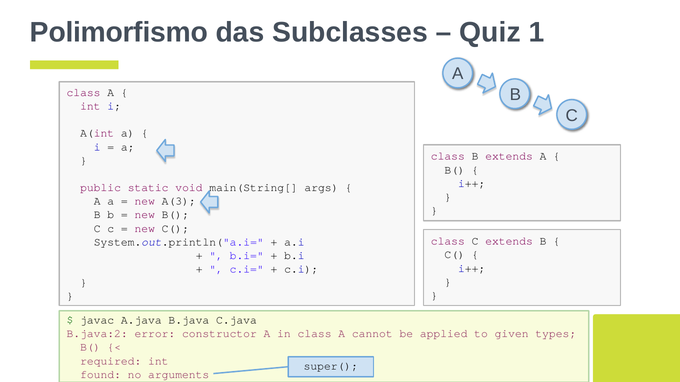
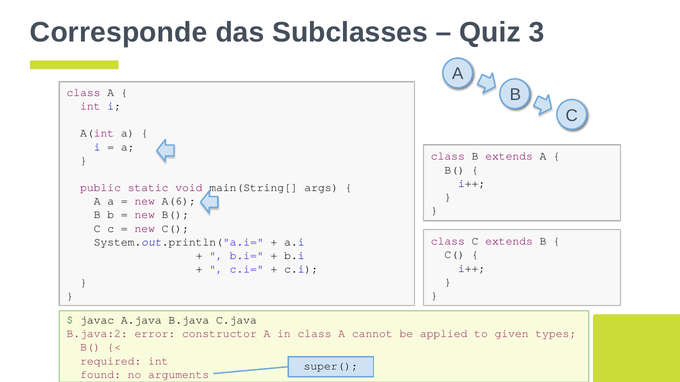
Polimorfismo: Polimorfismo -> Corresponde (119, 32)
1: 1 -> 3 (537, 32)
A(3: A(3 -> A(6 (179, 201)
